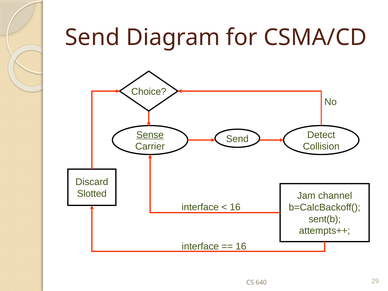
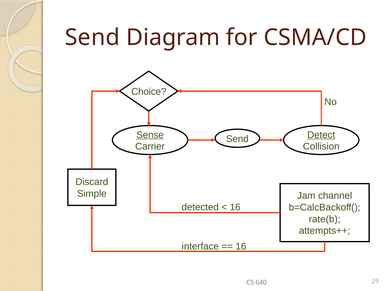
Detect underline: none -> present (321, 135)
Slotted: Slotted -> Simple (92, 194)
interface: interface -> detected (200, 207)
sent(b: sent(b -> rate(b (325, 219)
